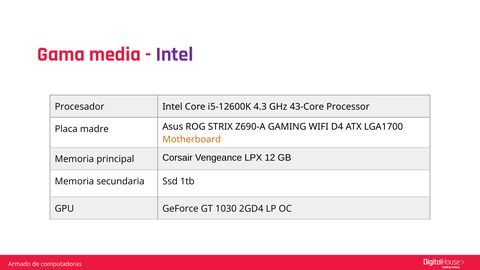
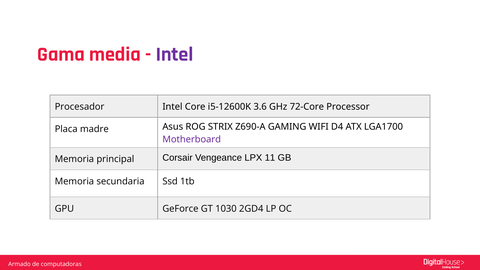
4.3: 4.3 -> 3.6 (260, 107)
43-Core: 43-Core -> 72-Core (307, 107)
Motherboard colour: orange -> purple (192, 139)
12: 12 -> 11 (270, 158)
